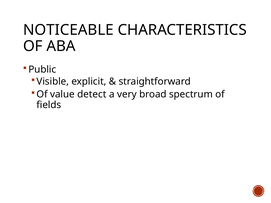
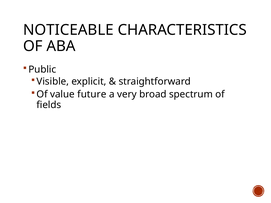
detect: detect -> future (92, 94)
